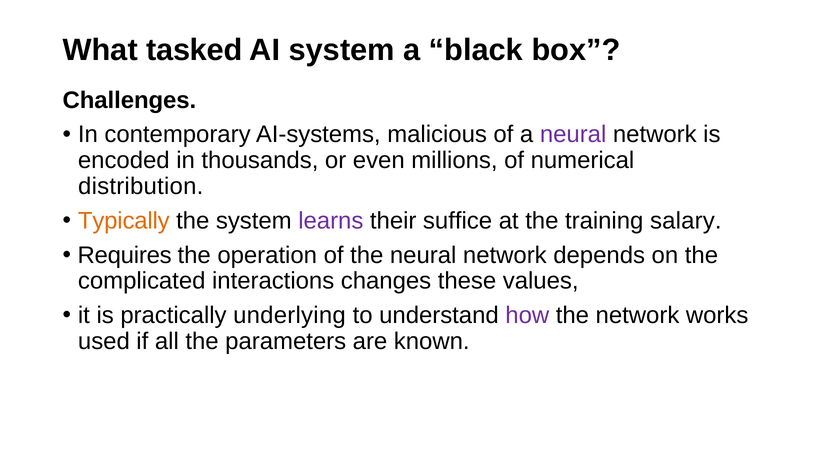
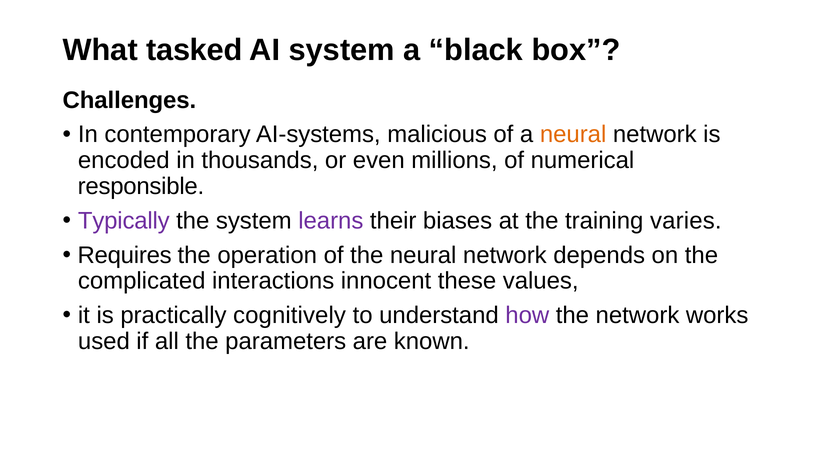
neural colour: purple -> orange (573, 135)
distribution: distribution -> responsible (141, 186)
Typically colour: orange -> purple (124, 221)
suffice: suffice -> biases (458, 221)
salary: salary -> varies (686, 221)
changes: changes -> innocent (386, 281)
underlying: underlying -> cognitively (290, 315)
